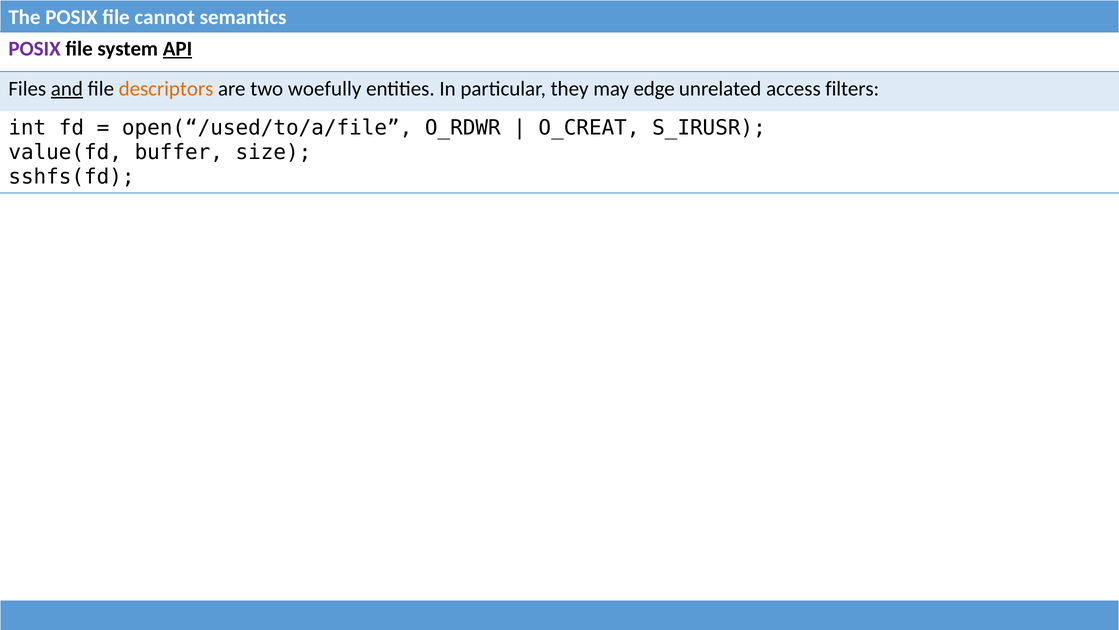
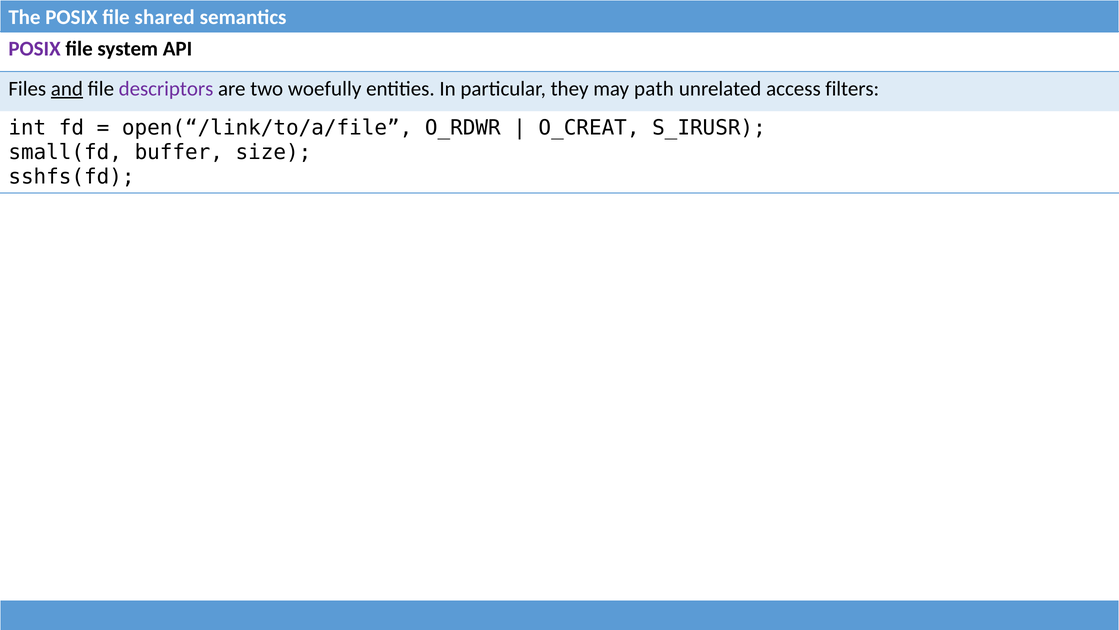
cannot: cannot -> shared (165, 17)
API underline: present -> none (178, 49)
descriptors colour: orange -> purple (166, 89)
edge: edge -> path (654, 89)
open(“/used/to/a/file: open(“/used/to/a/file -> open(“/link/to/a/file (267, 128)
value(fd: value(fd -> small(fd (65, 152)
